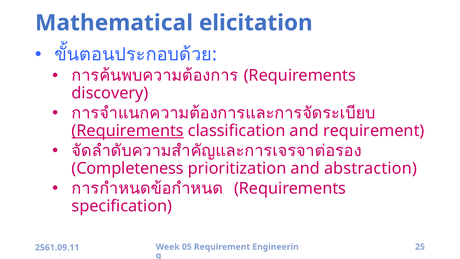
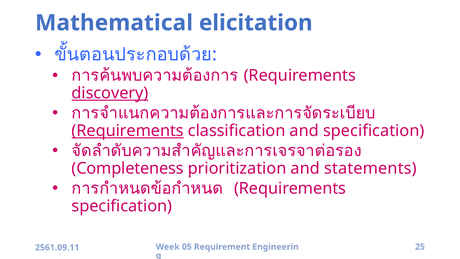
discovery underline: none -> present (110, 93)
and requirement: requirement -> specification (374, 131)
abstraction: abstraction -> statements (370, 168)
